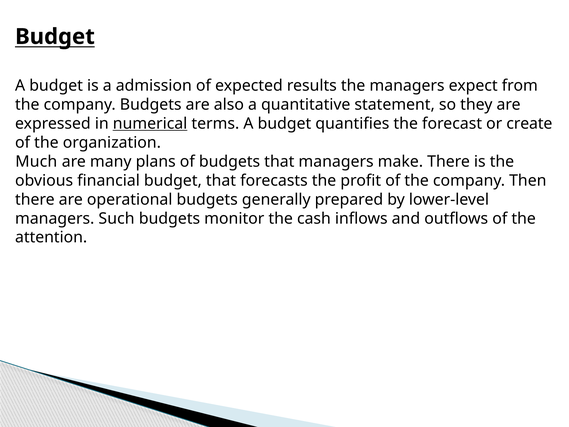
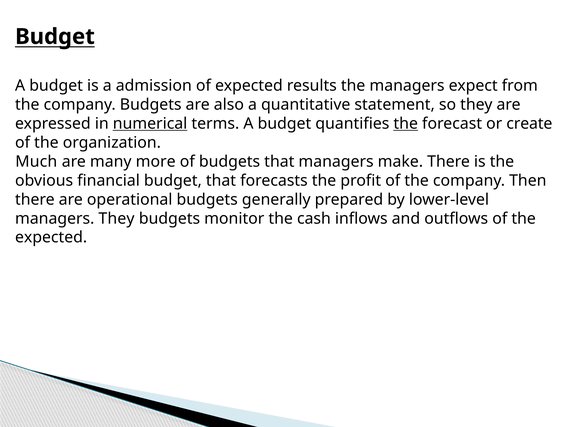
the underline: none -> present (406, 123)
plans: plans -> more (156, 161)
managers Such: Such -> They (117, 218)
attention: attention -> expected (51, 237)
